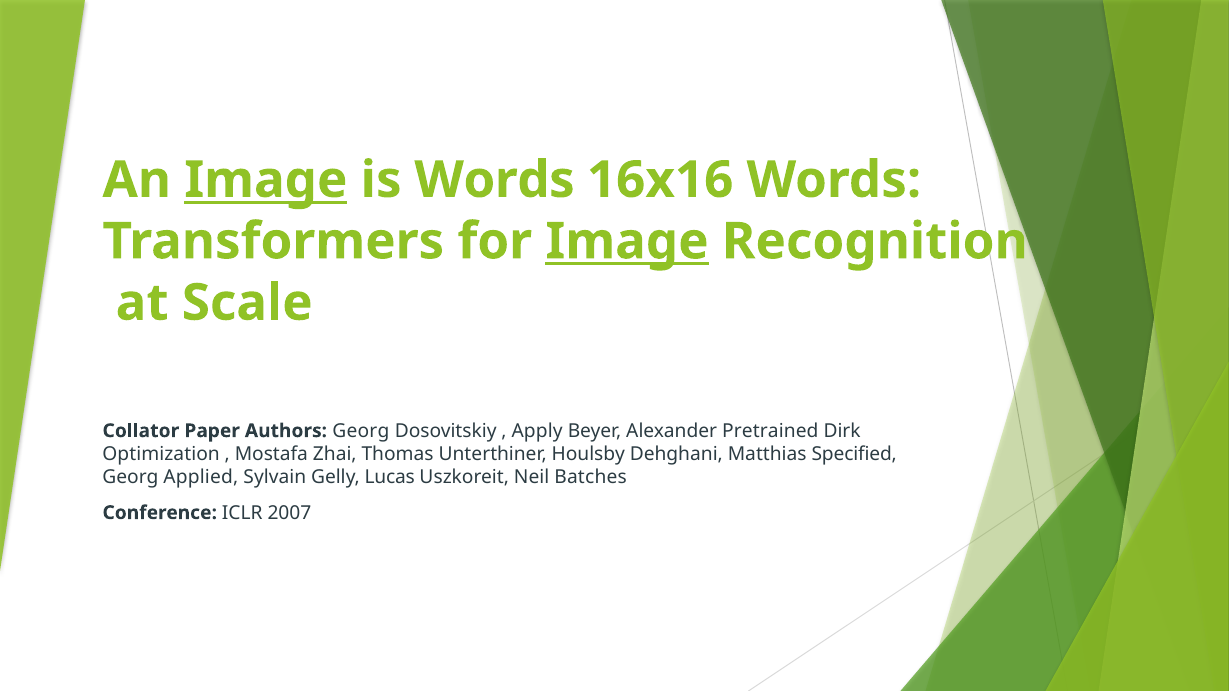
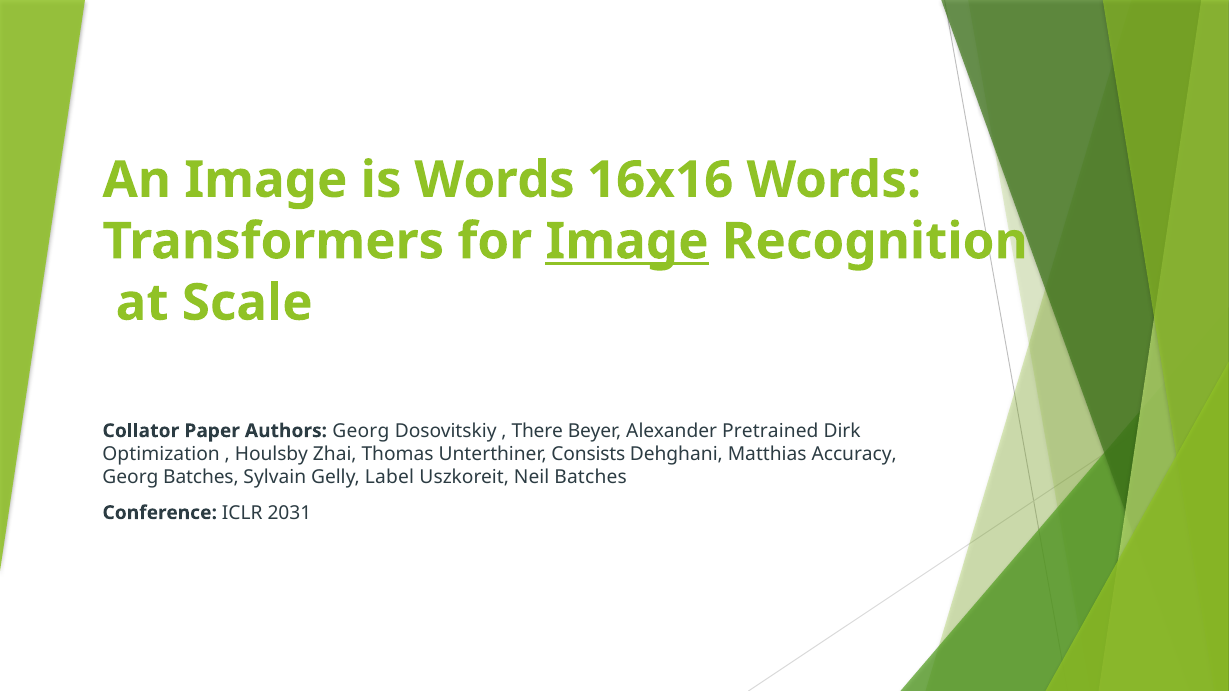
Image underline: present -> none (266, 180)
Apply: Apply -> There (537, 431)
Mostafa: Mostafa -> Houlsby (271, 454)
Houlsby: Houlsby -> Consists (588, 454)
Specified: Specified -> Accuracy (854, 454)
Georg Applied: Applied -> Batches (201, 477)
Lucas: Lucas -> Label (390, 477)
2007: 2007 -> 2031 (289, 513)
